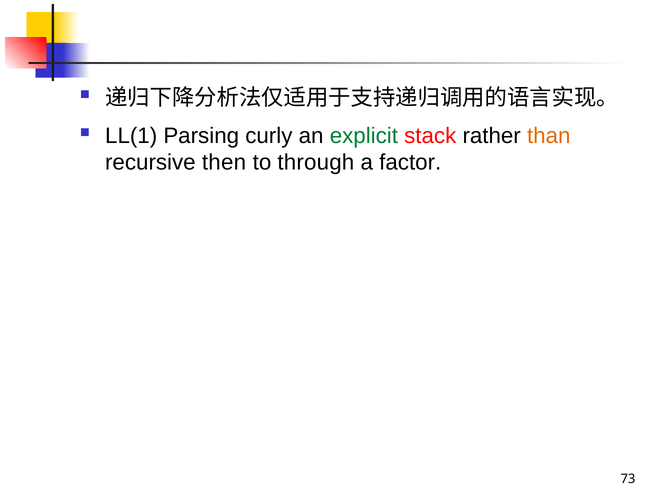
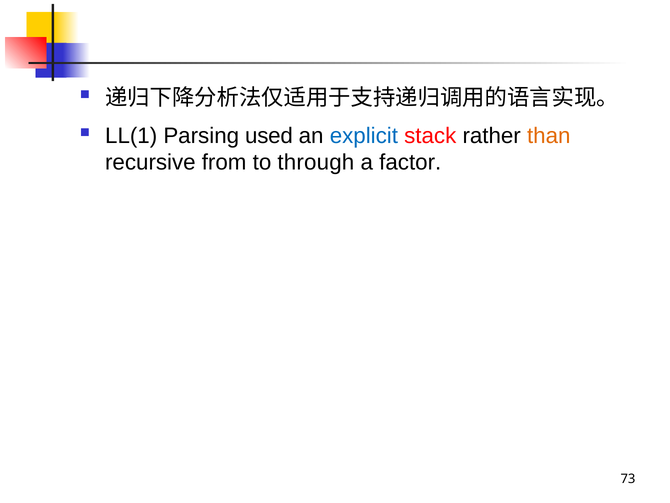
curly: curly -> used (269, 135)
explicit colour: green -> blue (364, 135)
then: then -> from (224, 162)
